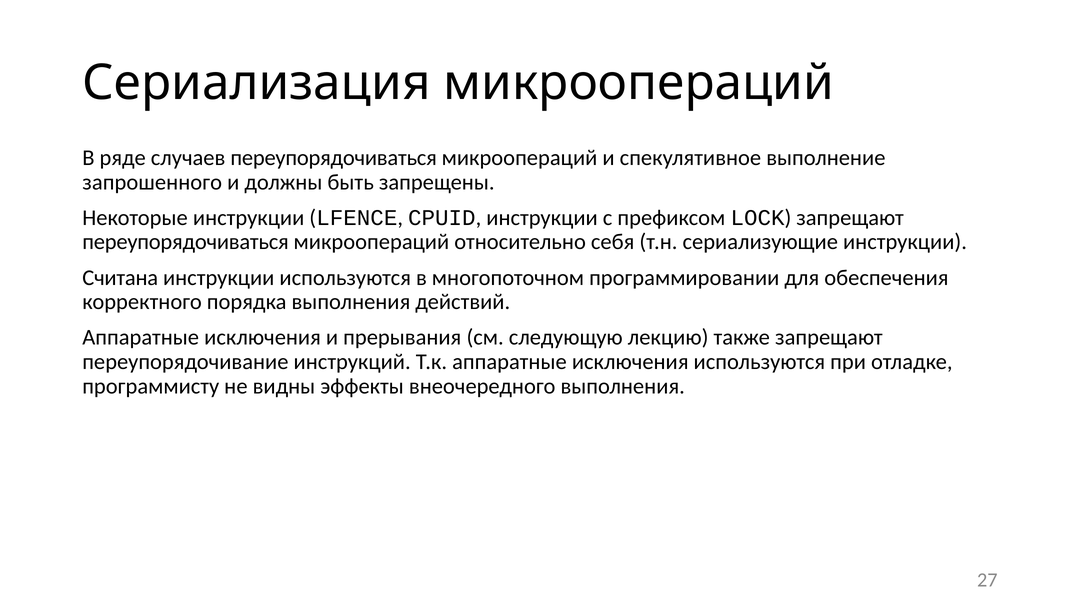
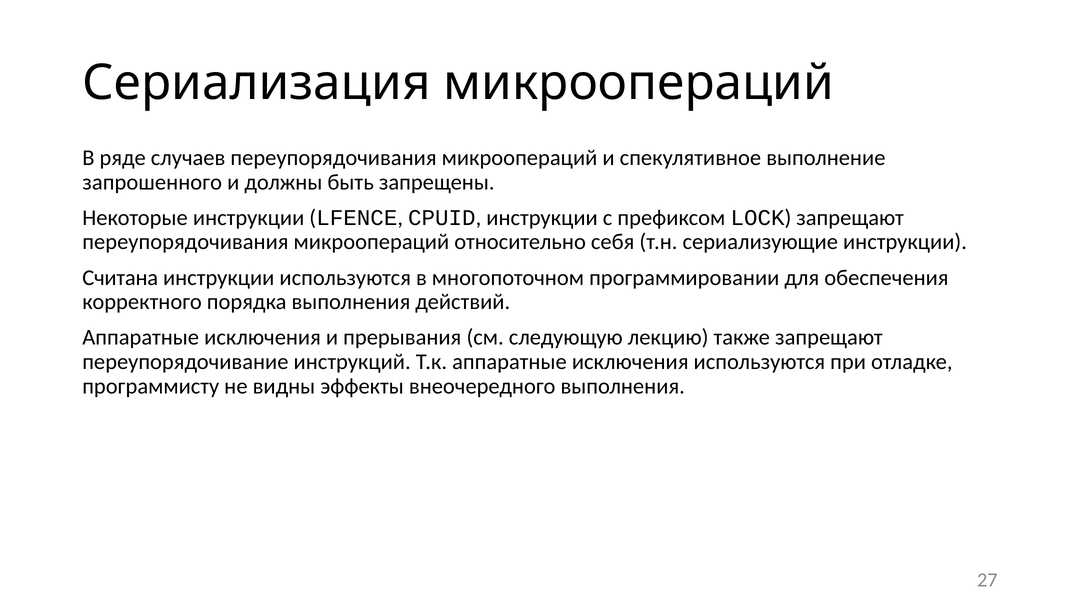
случаев переупорядочиваться: переупорядочиваться -> переупорядочивания (333, 158)
переупорядочиваться: переупорядочиваться -> переупорядочивания (185, 242)
